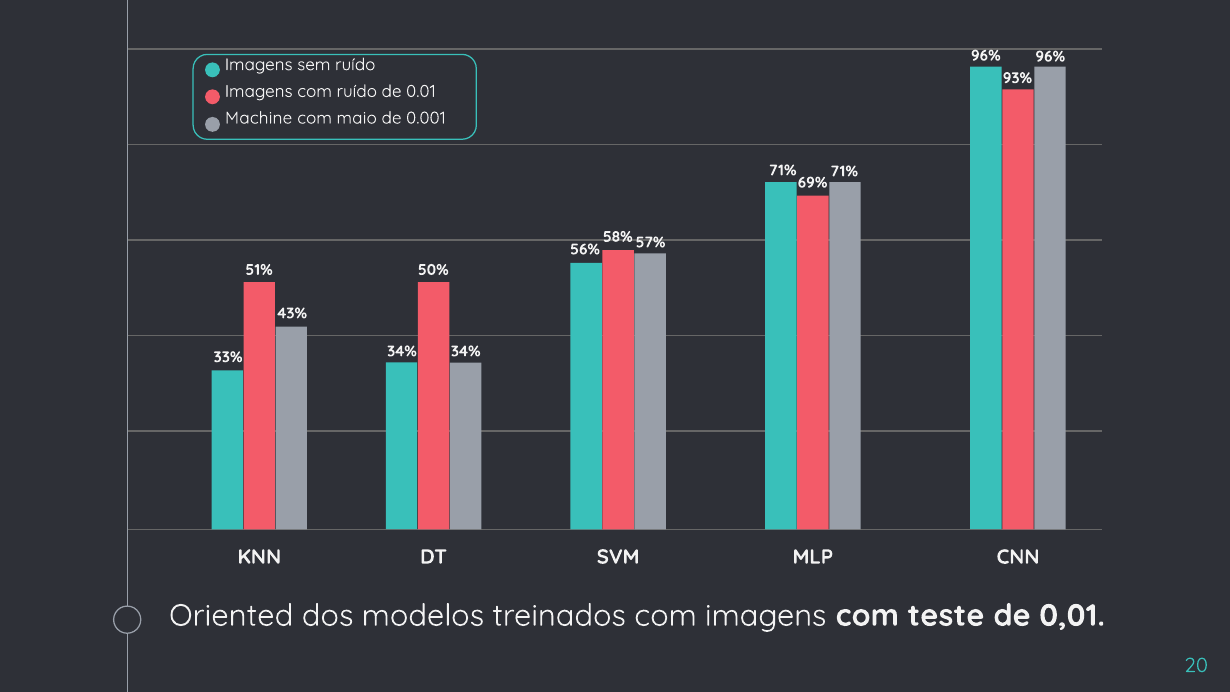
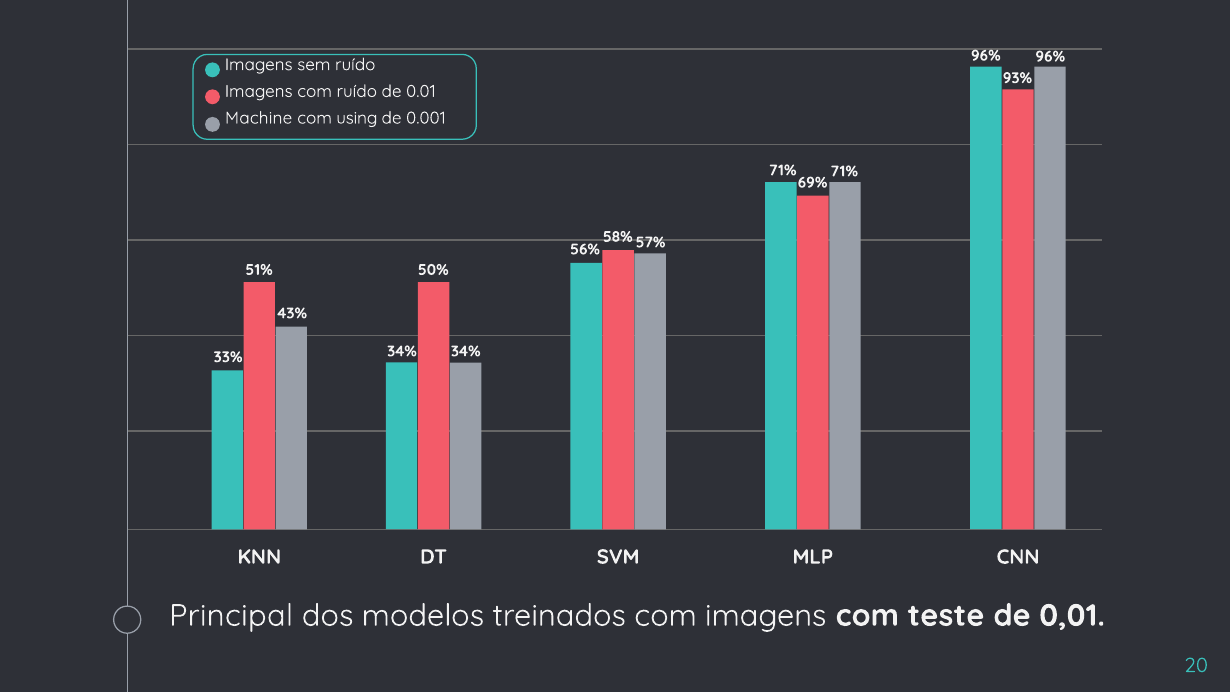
maio: maio -> using (357, 118)
Oriented: Oriented -> Principal (231, 616)
